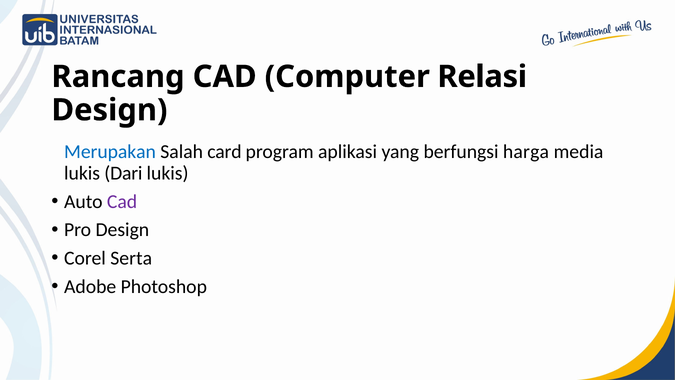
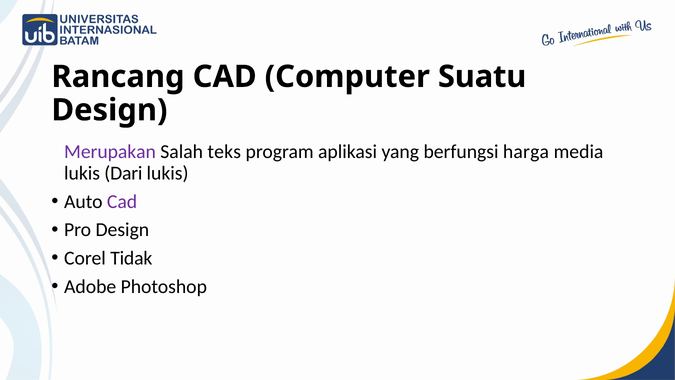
Relasi: Relasi -> Suatu (482, 77)
Merupakan colour: blue -> purple (110, 152)
card: card -> teks (224, 152)
Serta: Serta -> Tidak (131, 258)
